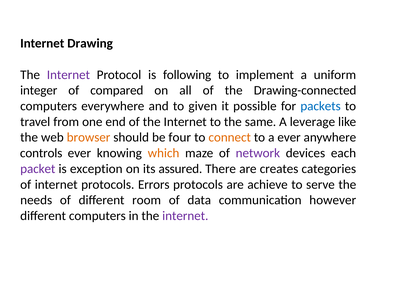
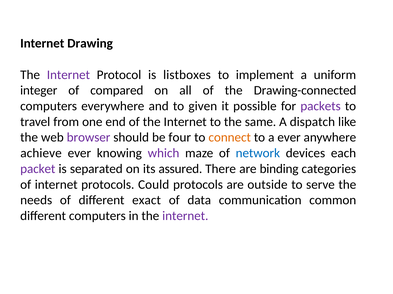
following: following -> listboxes (187, 75)
packets colour: blue -> purple (321, 106)
leverage: leverage -> dispatch (312, 122)
browser colour: orange -> purple (89, 138)
controls: controls -> achieve (41, 153)
which colour: orange -> purple (164, 153)
network colour: purple -> blue (258, 153)
exception: exception -> separated (96, 169)
creates: creates -> binding (279, 169)
Errors: Errors -> Could (154, 185)
achieve: achieve -> outside (267, 185)
room: room -> exact (147, 201)
however: however -> common (333, 201)
